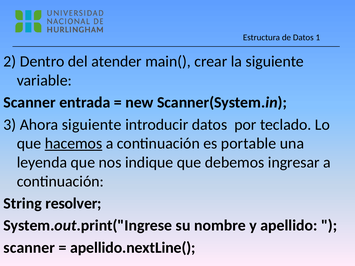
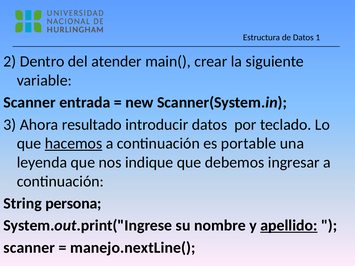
Ahora siguiente: siguiente -> resultado (92, 125)
resolver: resolver -> persona (73, 204)
apellido underline: none -> present (289, 226)
apellido.nextLine(: apellido.nextLine( -> manejo.nextLine( (133, 248)
